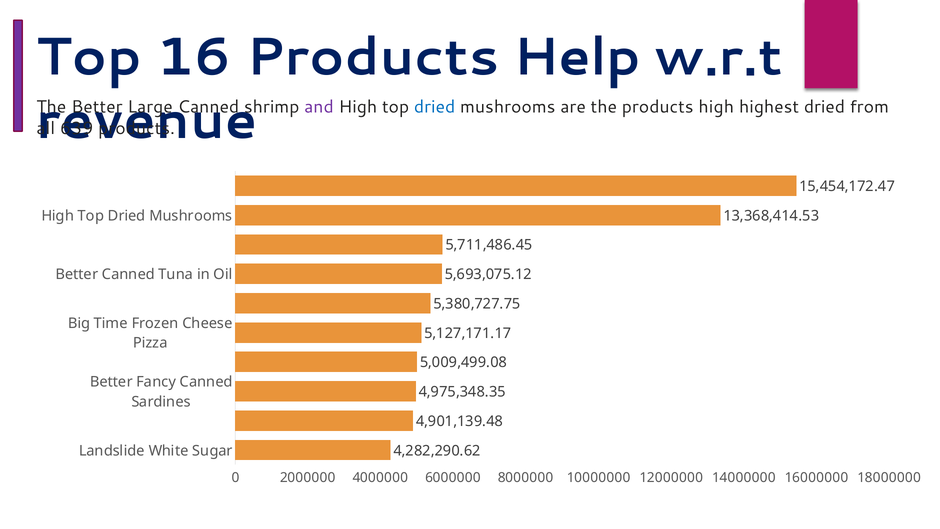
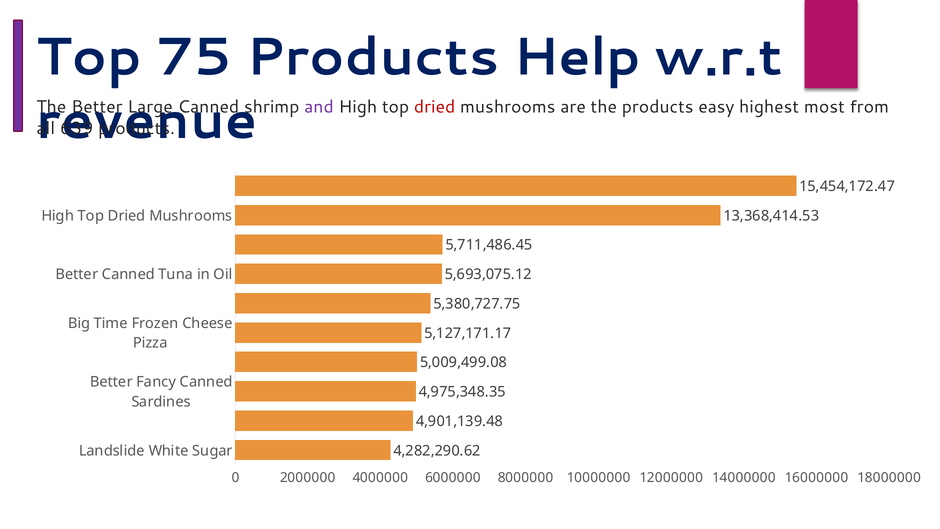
16: 16 -> 75 (194, 57)
dried colour: blue -> red (435, 107)
products high: high -> easy (716, 107)
highest dried: dried -> most (824, 107)
